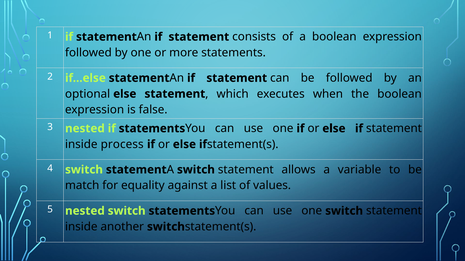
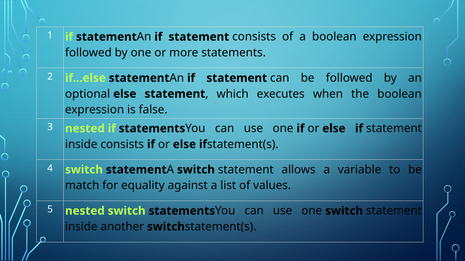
inside process: process -> consists (122, 145)
